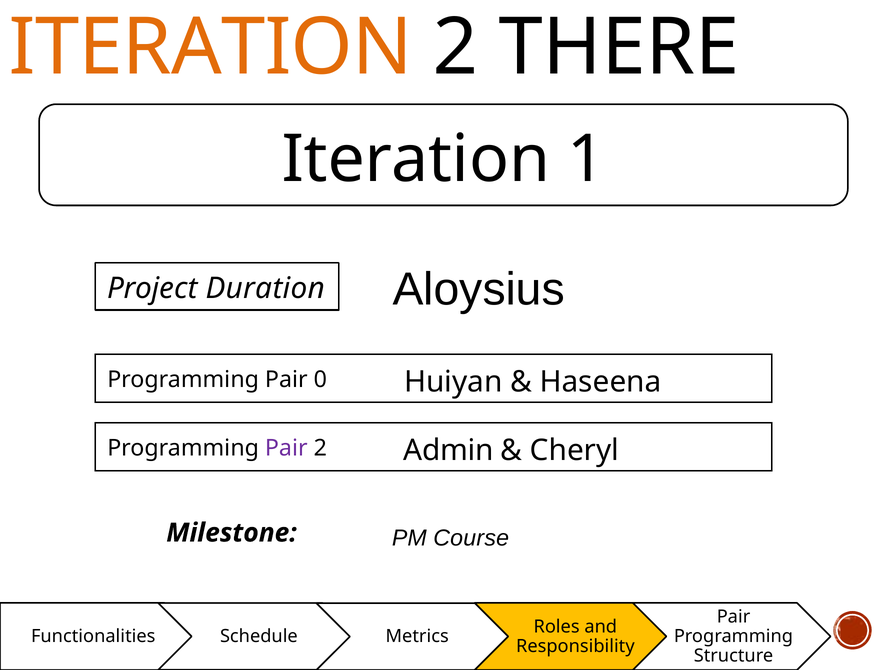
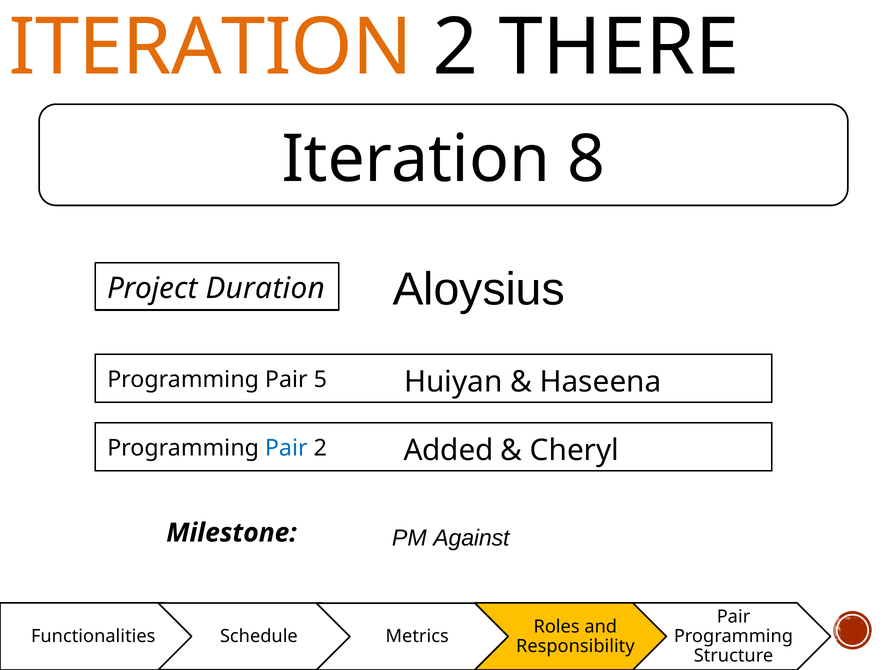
1: 1 -> 8 (586, 160)
0: 0 -> 5 (320, 380)
Pair colour: purple -> blue (286, 448)
Admin: Admin -> Added (449, 451)
Course: Course -> Against (471, 539)
